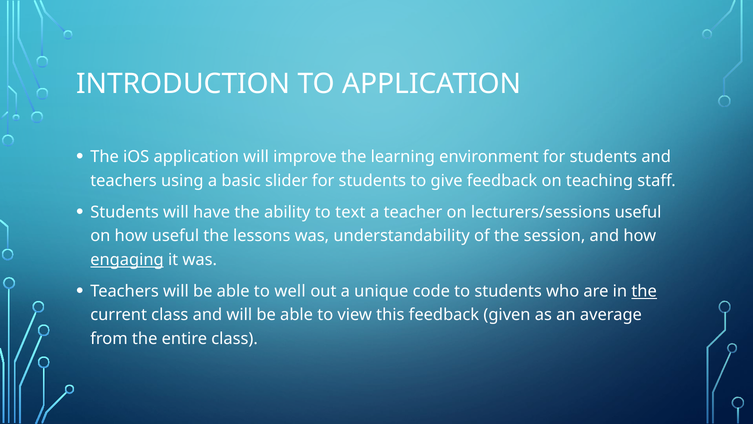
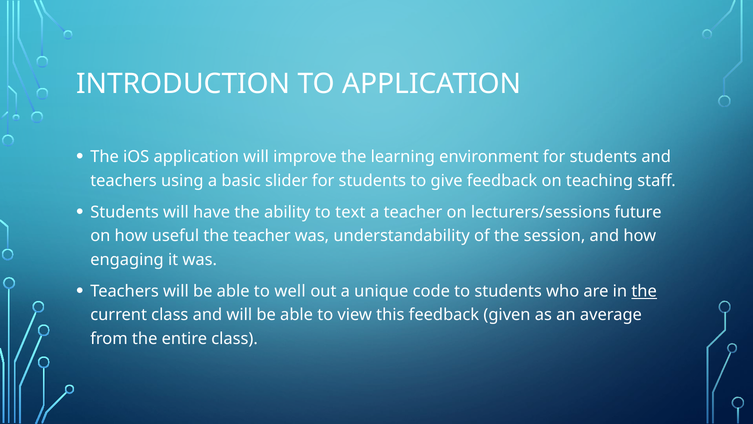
lecturers/sessions useful: useful -> future (638, 212)
the lessons: lessons -> teacher (262, 236)
engaging underline: present -> none (127, 259)
